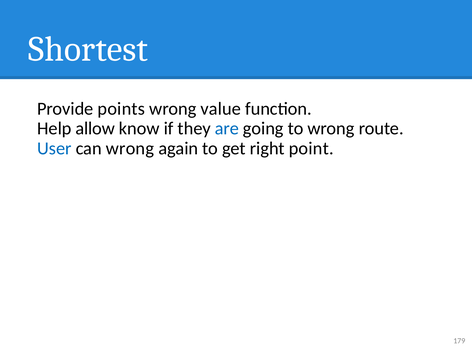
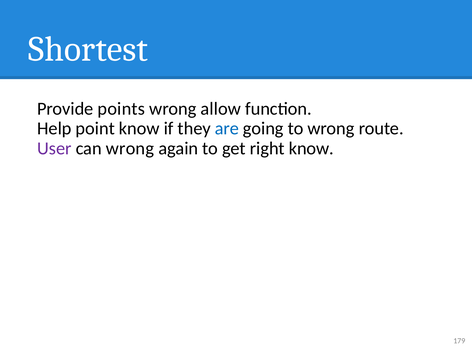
value: value -> allow (221, 109)
allow: allow -> point (95, 129)
User colour: blue -> purple (54, 148)
right point: point -> know (311, 148)
